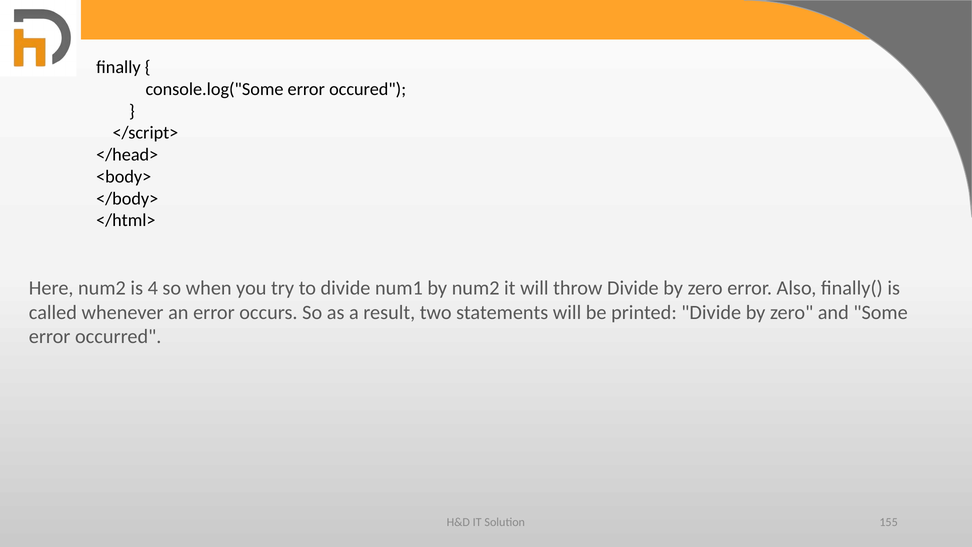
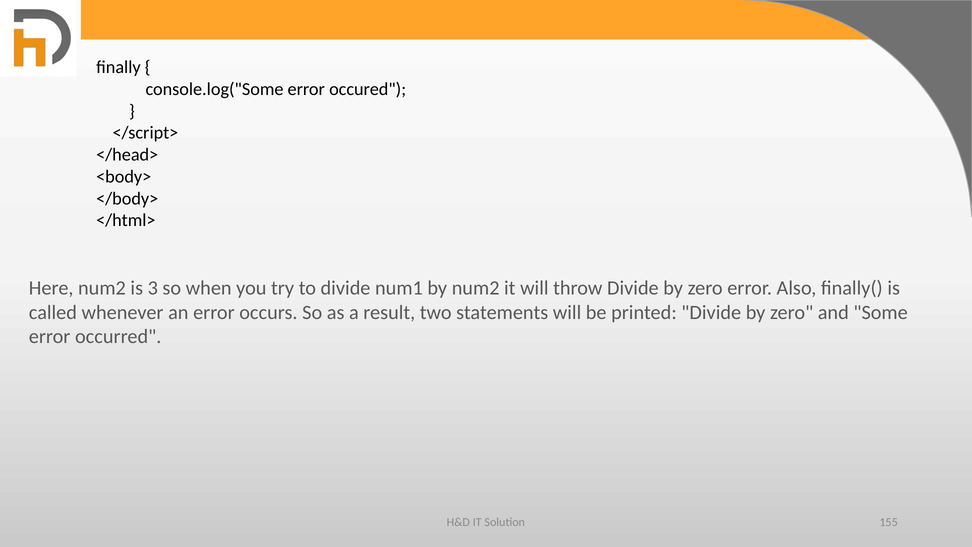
4: 4 -> 3 (153, 288)
